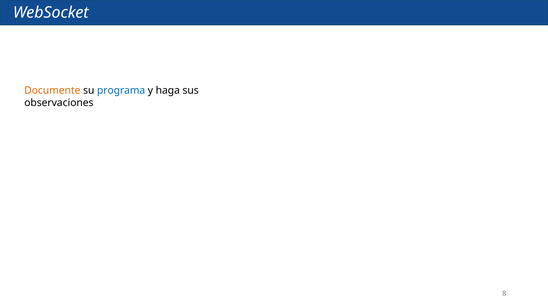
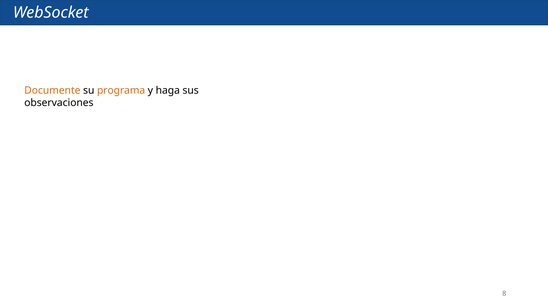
programa colour: blue -> orange (121, 91)
